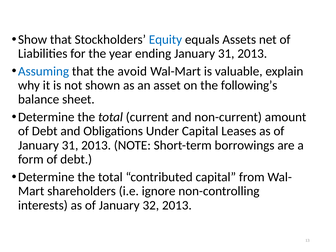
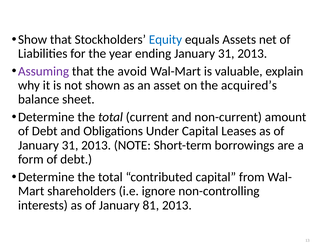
Assuming colour: blue -> purple (44, 71)
following’s: following’s -> acquired’s (249, 85)
32: 32 -> 81 (151, 205)
